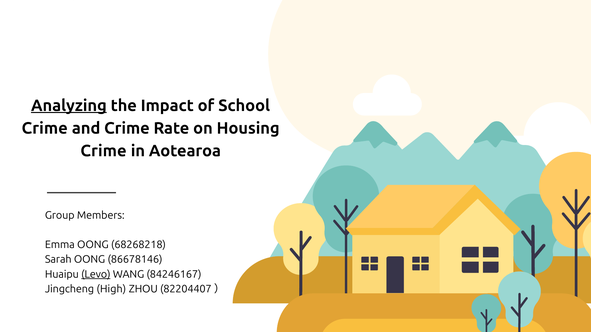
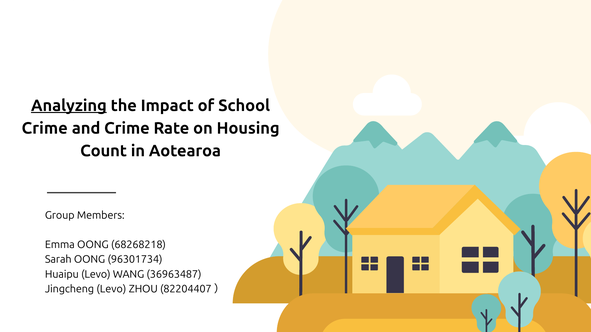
Crime: Crime -> Count (104, 151)
86678146: 86678146 -> 96301734 (135, 260)
Levo underline: present -> none (96, 275)
84246167: 84246167 -> 36963487 (174, 275)
Jingcheng High: High -> Levo (111, 289)
